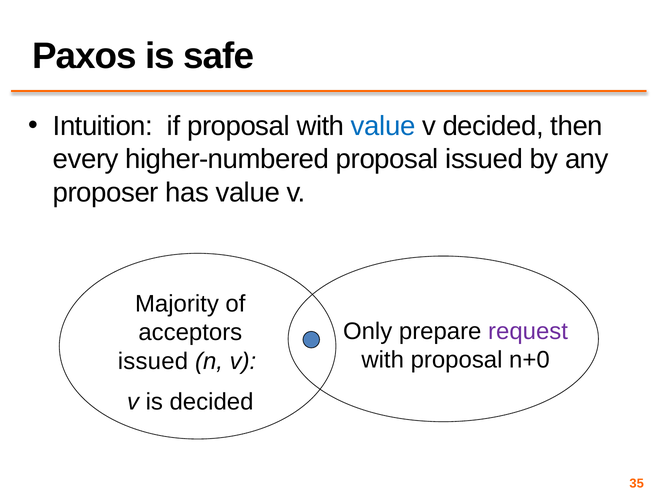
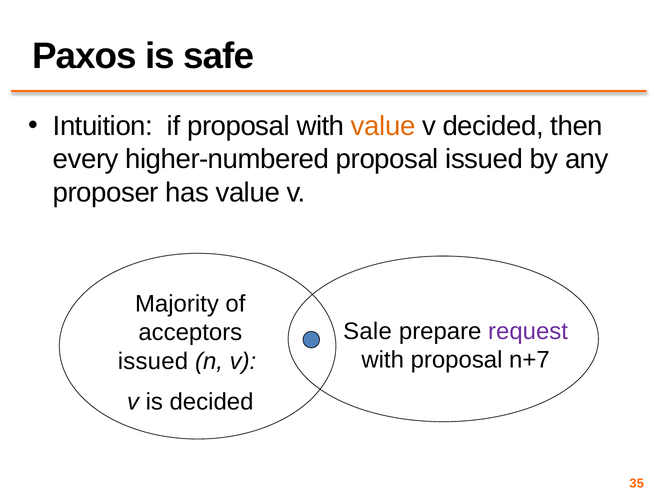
value colour: blue -> orange (383, 126)
Only: Only -> Sale (368, 332)
n+0: n+0 -> n+7 (529, 360)
